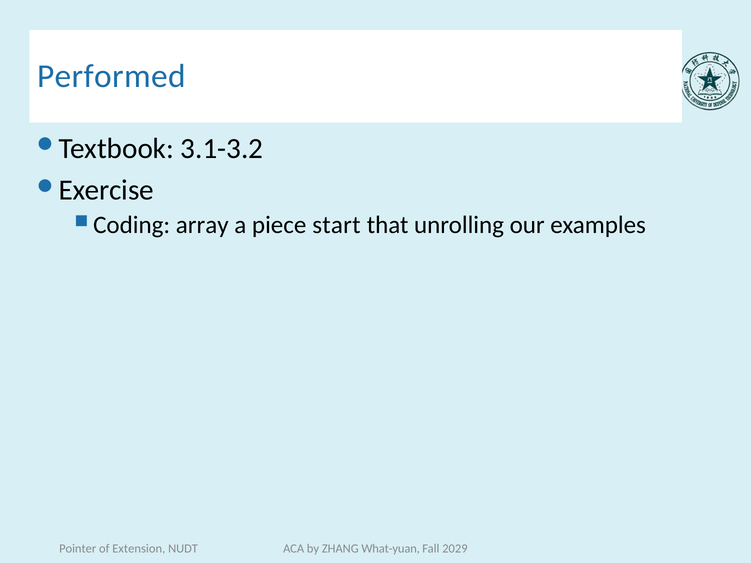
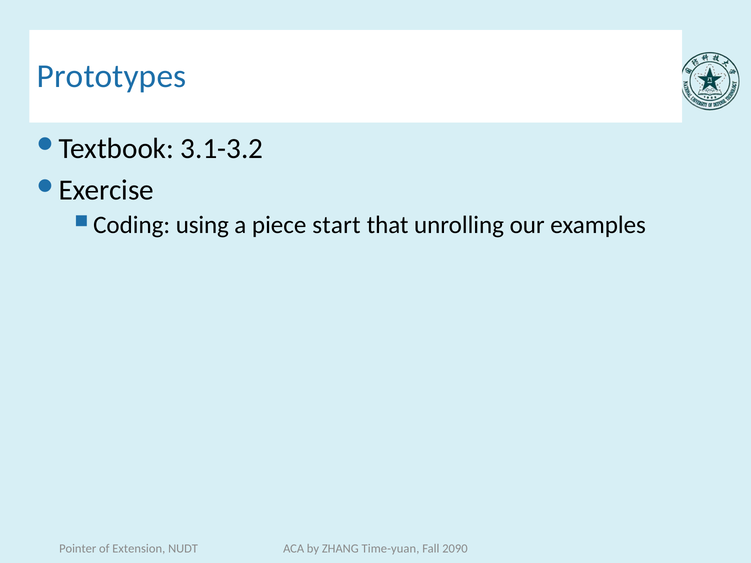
Performed: Performed -> Prototypes (112, 76)
array: array -> using (202, 225)
What-yuan: What-yuan -> Time-yuan (390, 549)
2029: 2029 -> 2090 (455, 549)
